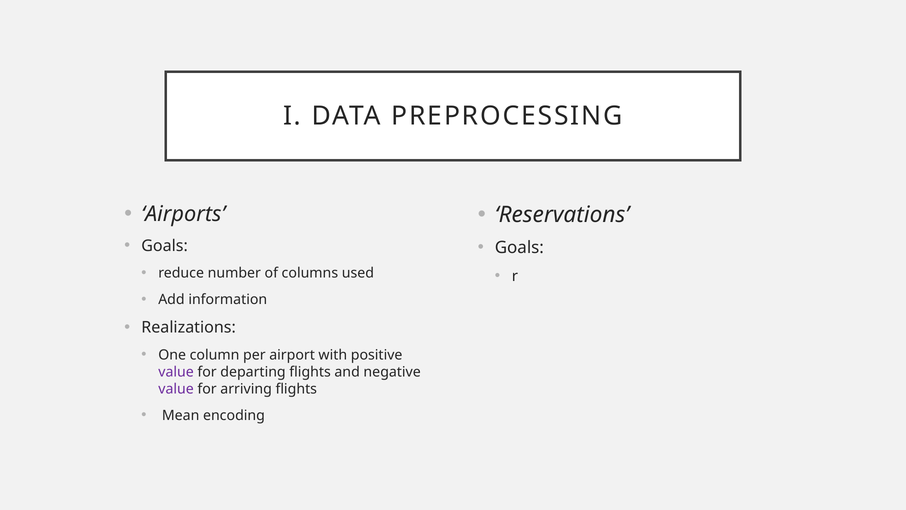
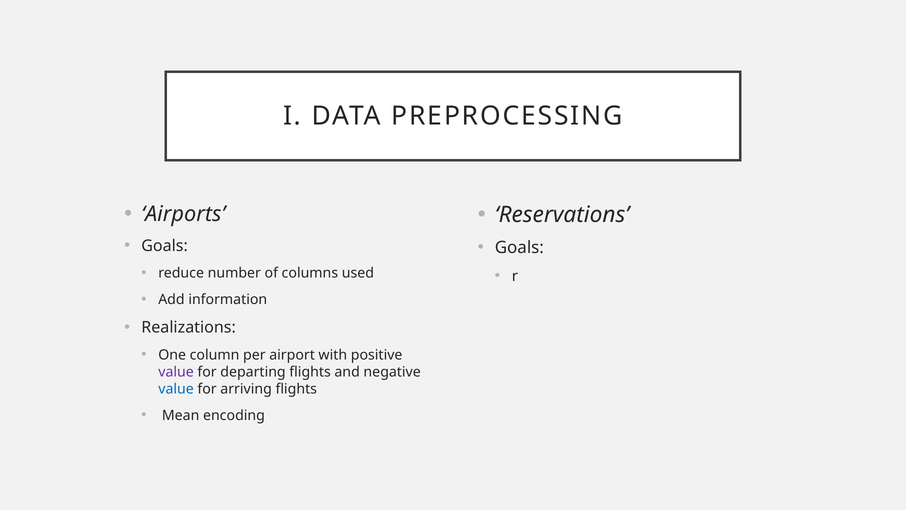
value colour: purple -> blue (176, 389)
